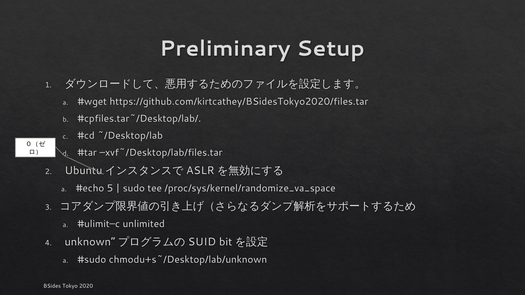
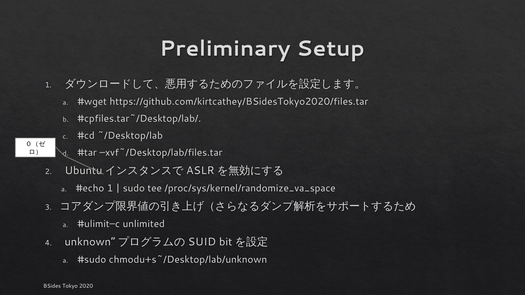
5: 5 -> 1 (110, 188)
